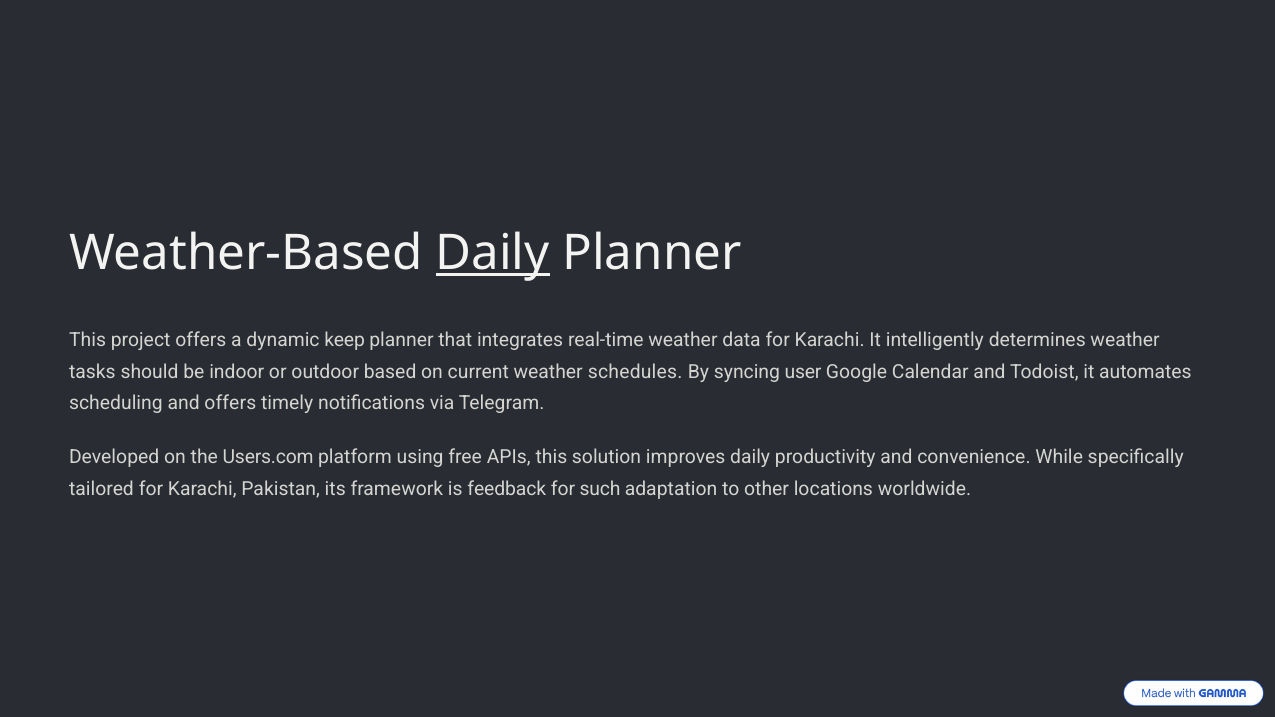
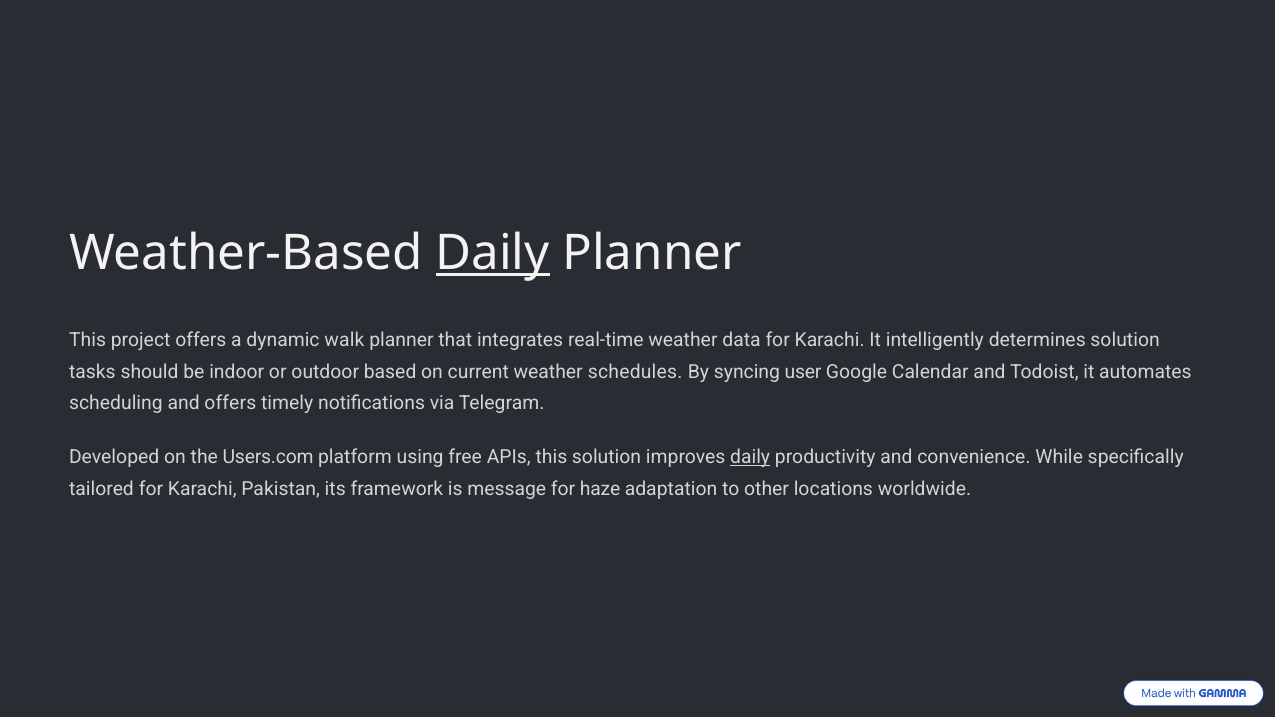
keep: keep -> walk (344, 340)
determines weather: weather -> solution (1125, 340)
daily underline: none -> present (750, 457)
feedback: feedback -> message (507, 489)
such: such -> haze (600, 489)
